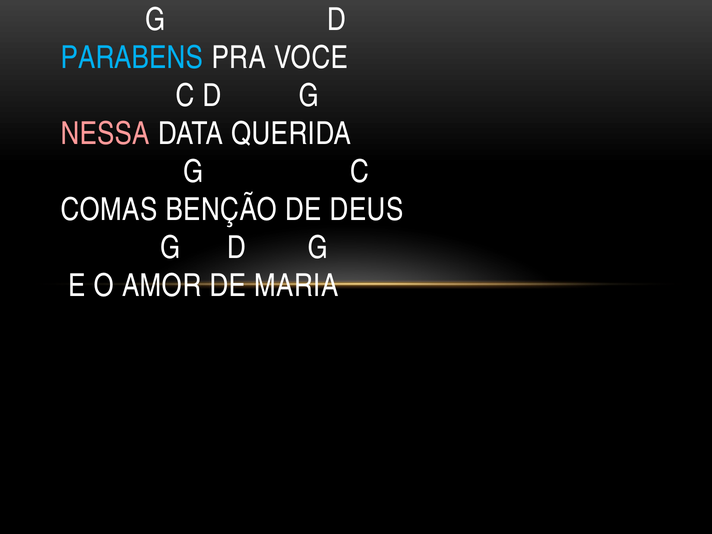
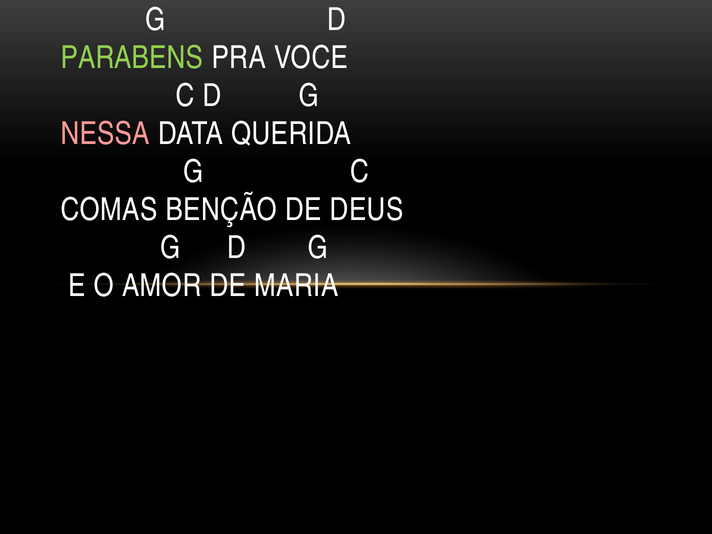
PARABENS colour: light blue -> light green (132, 58)
